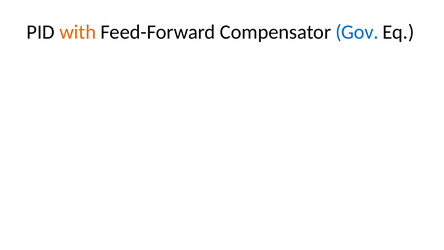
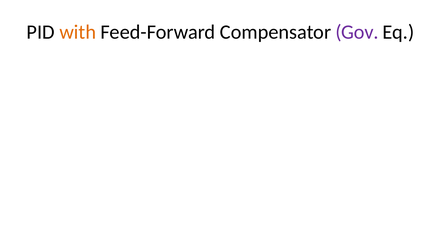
Gov colour: blue -> purple (357, 32)
